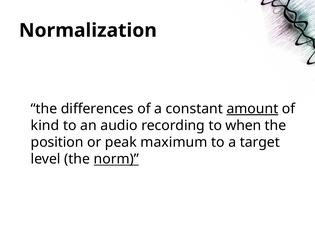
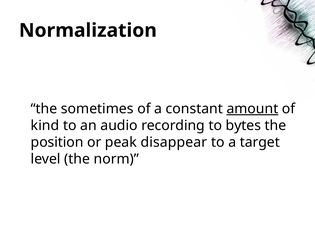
differences: differences -> sometimes (97, 109)
when: when -> bytes (243, 126)
maximum: maximum -> disappear (174, 142)
norm underline: present -> none (116, 159)
